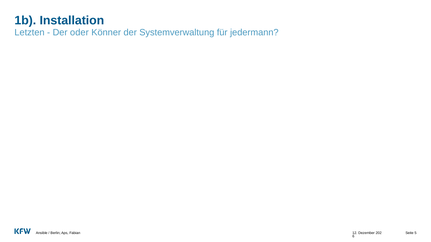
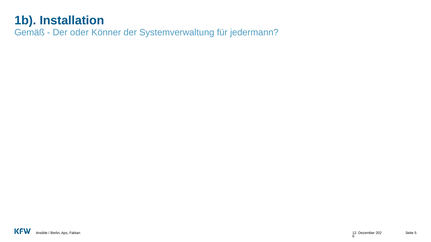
Letzten: Letzten -> Gemäß (30, 33)
